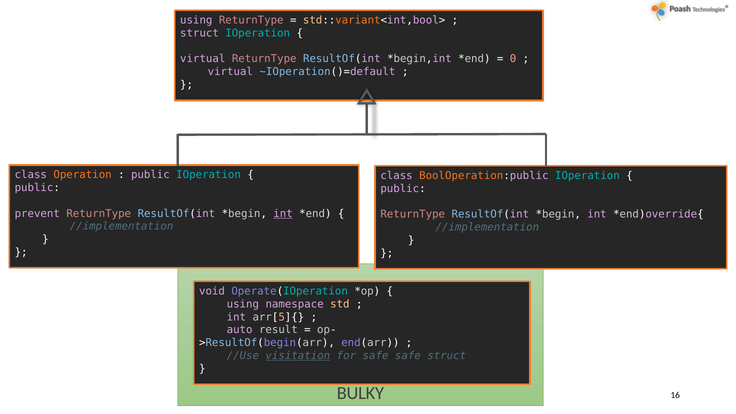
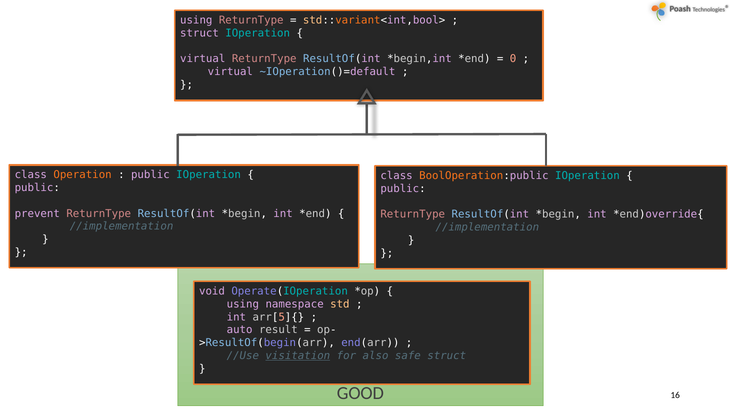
int underline: present -> none (283, 213)
for safe: safe -> also (376, 356)
BULKY: BULKY -> GOOD (360, 393)
